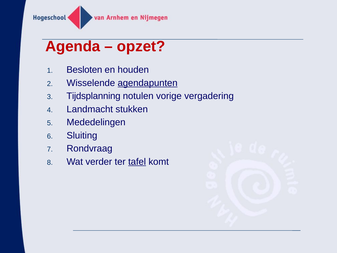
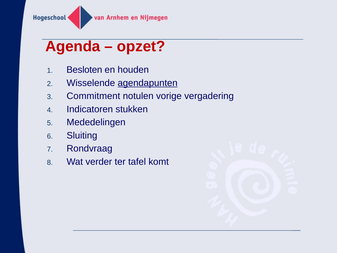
Tijdsplanning: Tijdsplanning -> Commitment (93, 96)
Landmacht: Landmacht -> Indicatoren (90, 109)
tafel underline: present -> none (137, 162)
